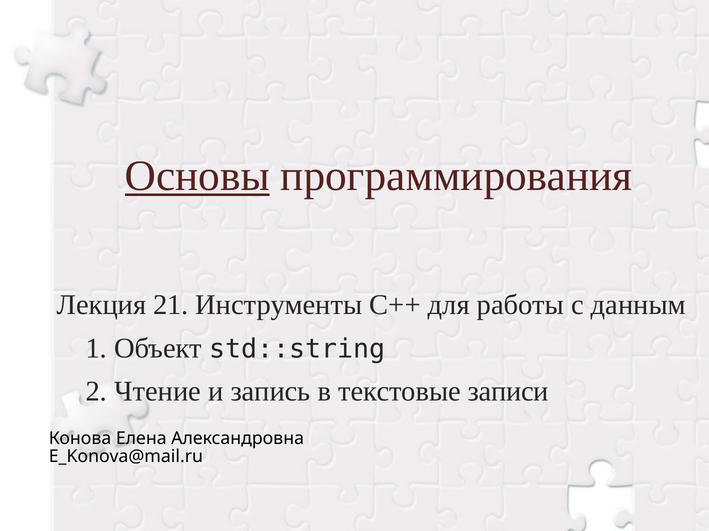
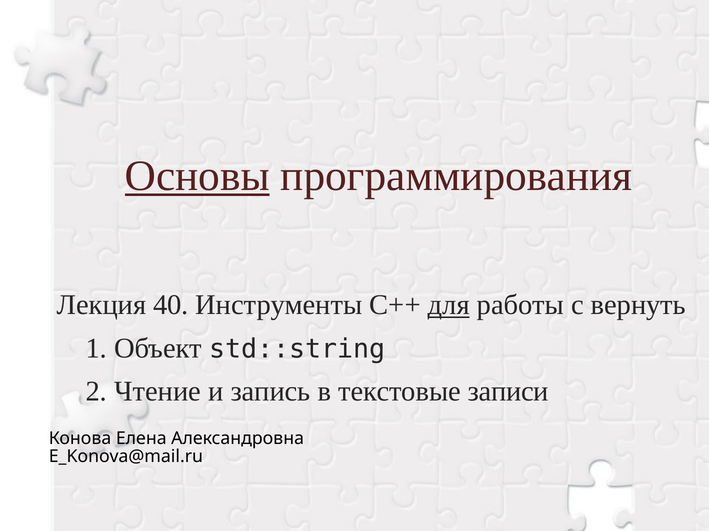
21: 21 -> 40 (171, 305)
для underline: none -> present (449, 305)
данным: данным -> вернуть (638, 305)
